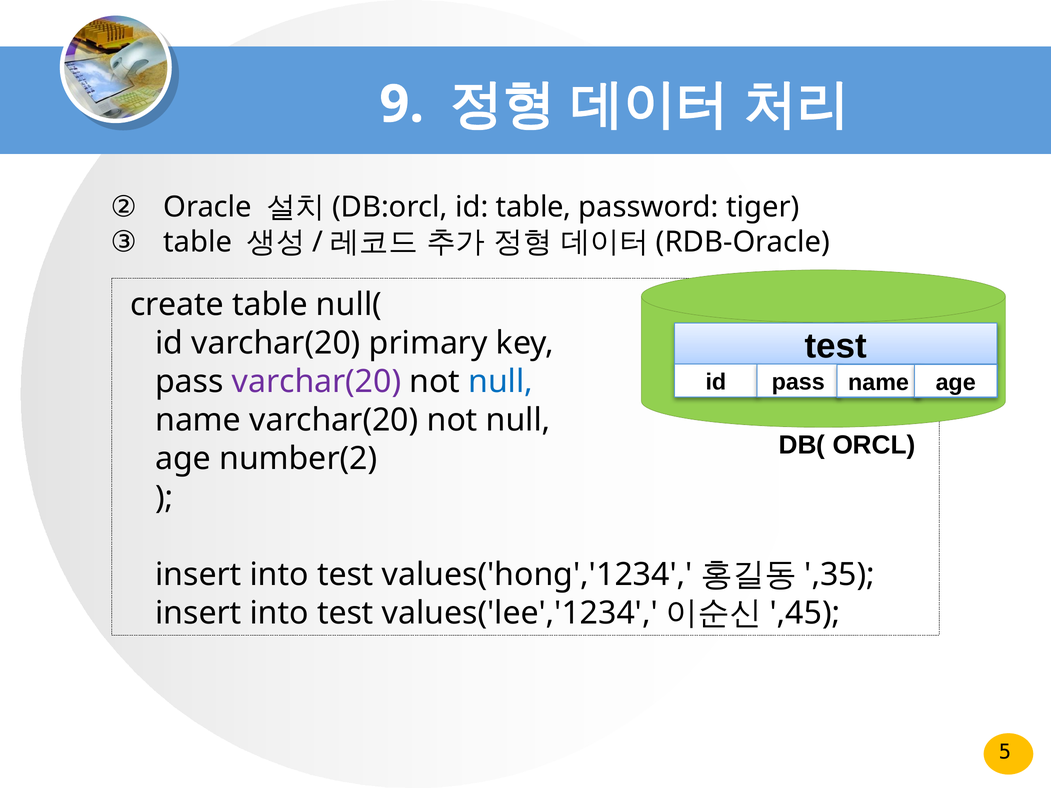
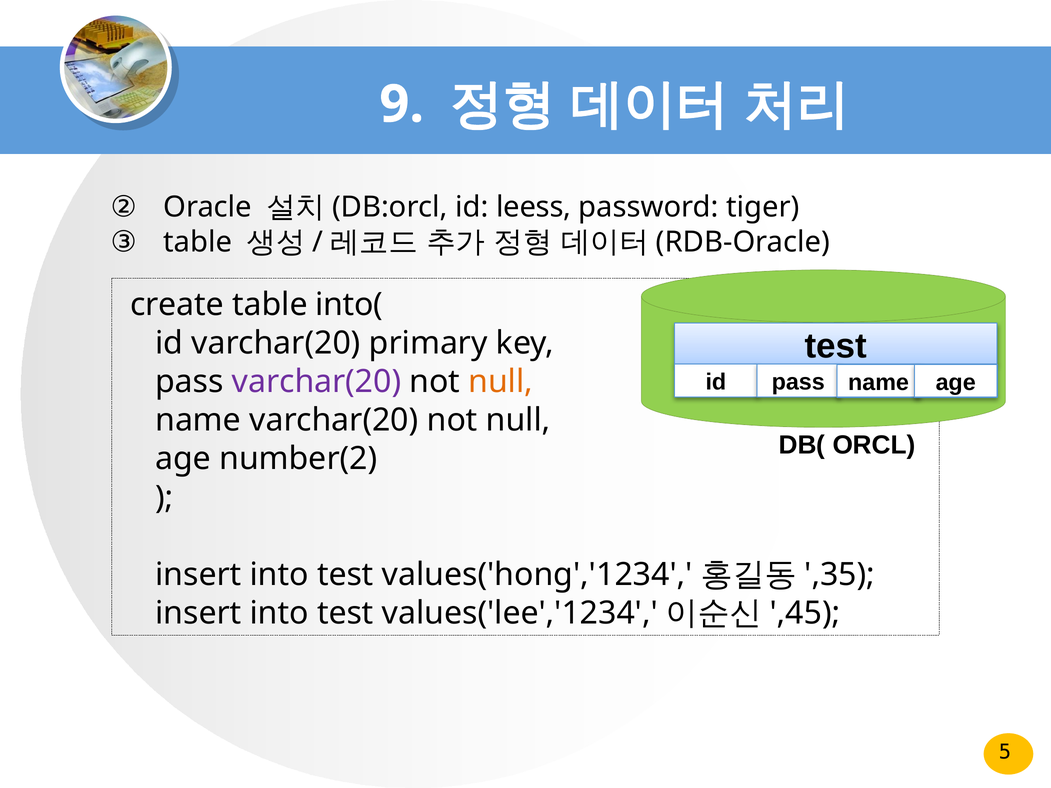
id table: table -> leess (534, 207)
null(: null( -> into( (349, 305)
null colour: blue -> orange (501, 382)
